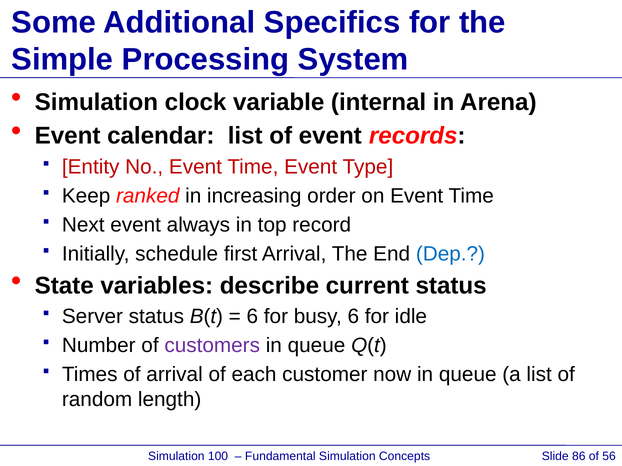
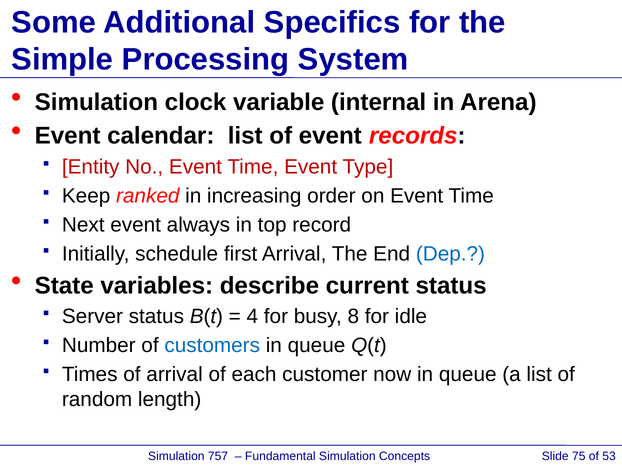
6: 6 -> 4 (252, 317)
busy 6: 6 -> 8 (353, 317)
customers colour: purple -> blue (212, 346)
100: 100 -> 757 (218, 457)
86: 86 -> 75 (579, 457)
56: 56 -> 53 (609, 457)
